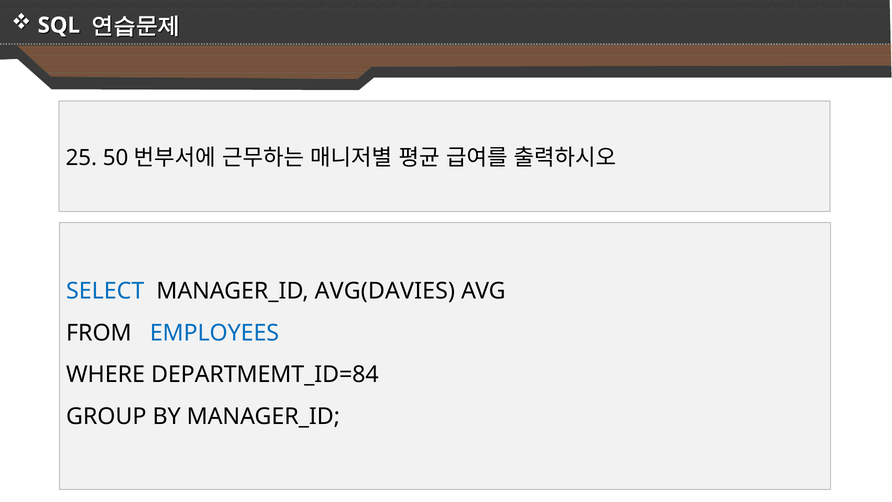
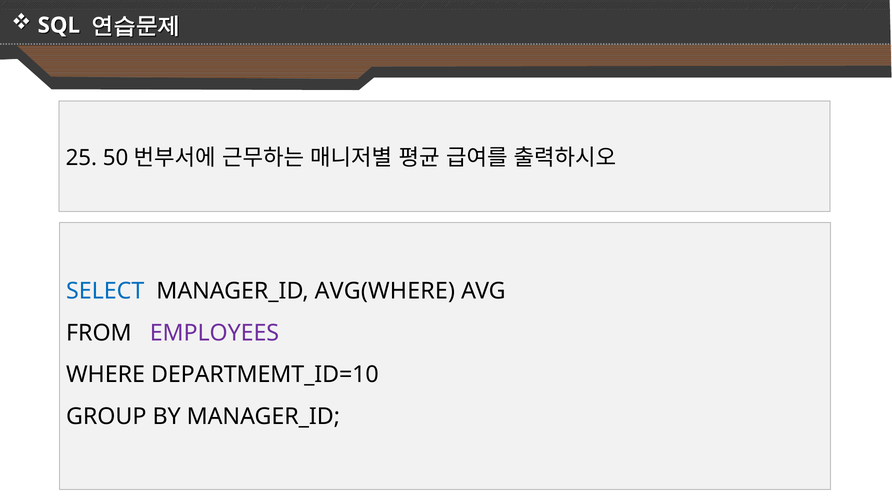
AVG(DAVIES: AVG(DAVIES -> AVG(WHERE (385, 291)
EMPLOYEES colour: blue -> purple (214, 333)
DEPARTMEMT_ID=84: DEPARTMEMT_ID=84 -> DEPARTMEMT_ID=10 (265, 375)
